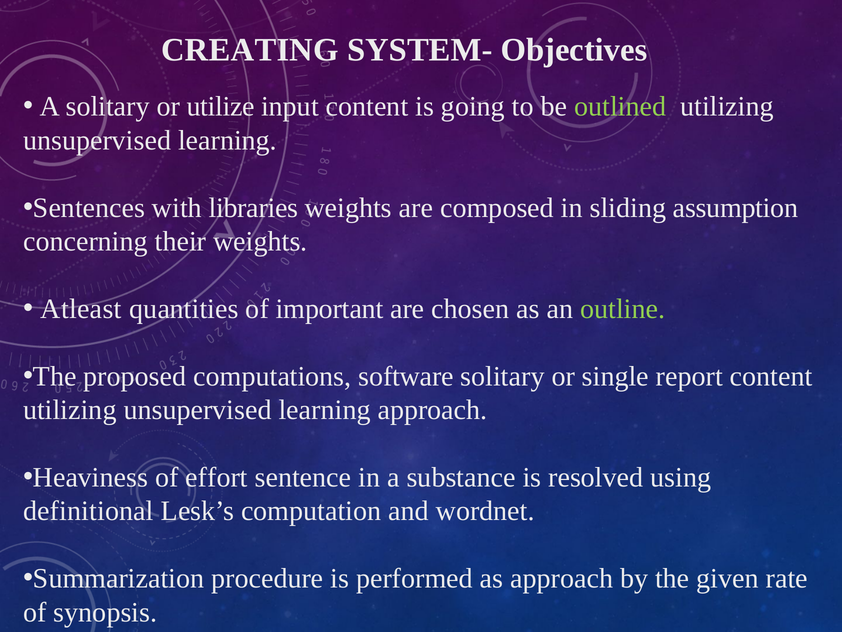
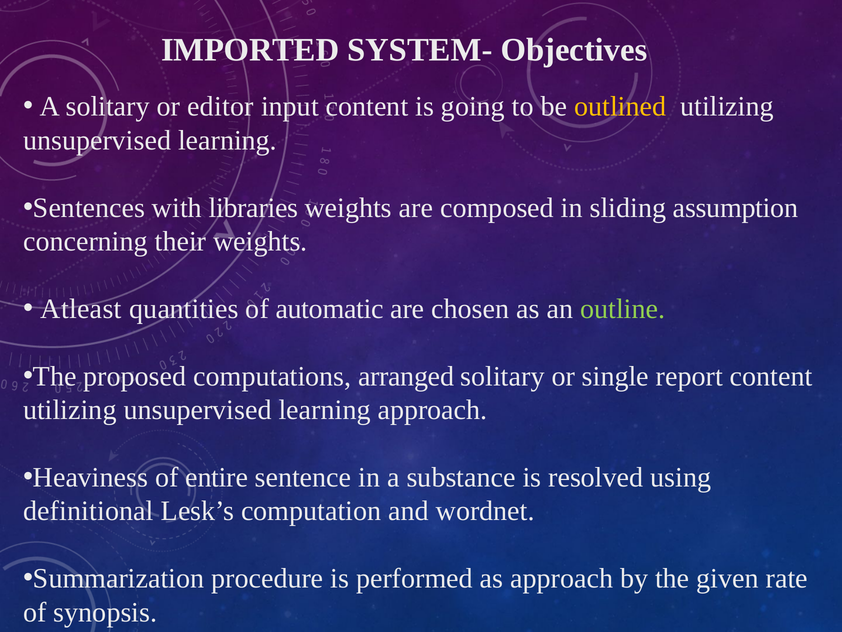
CREATING: CREATING -> IMPORTED (250, 50)
utilize: utilize -> editor (220, 107)
outlined colour: light green -> yellow (620, 107)
important: important -> automatic (330, 309)
software: software -> arranged (406, 376)
effort: effort -> entire (217, 477)
